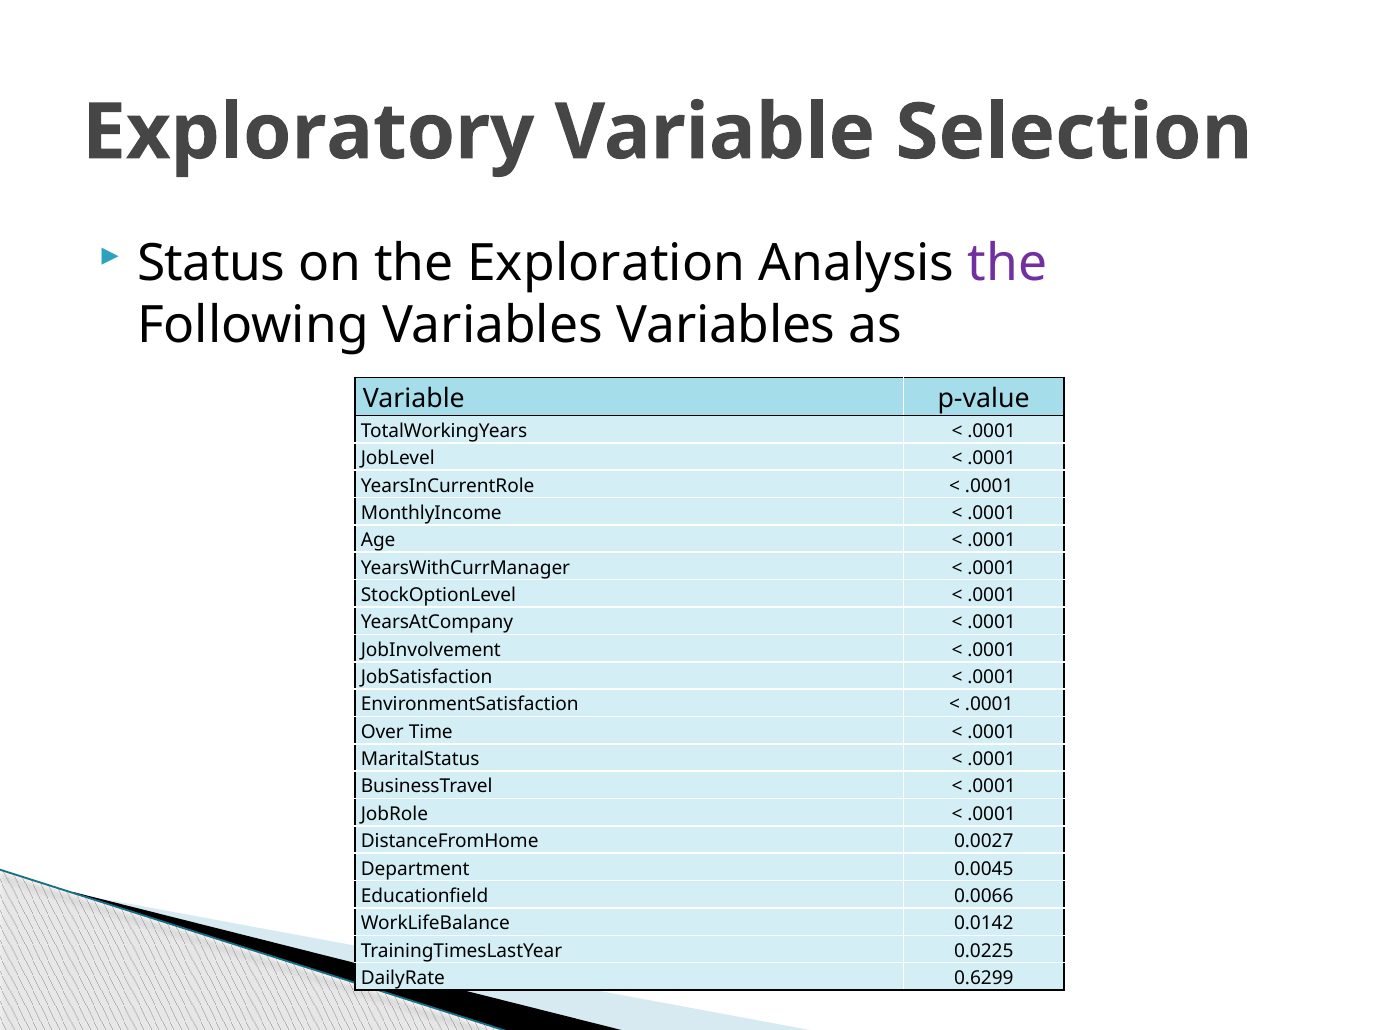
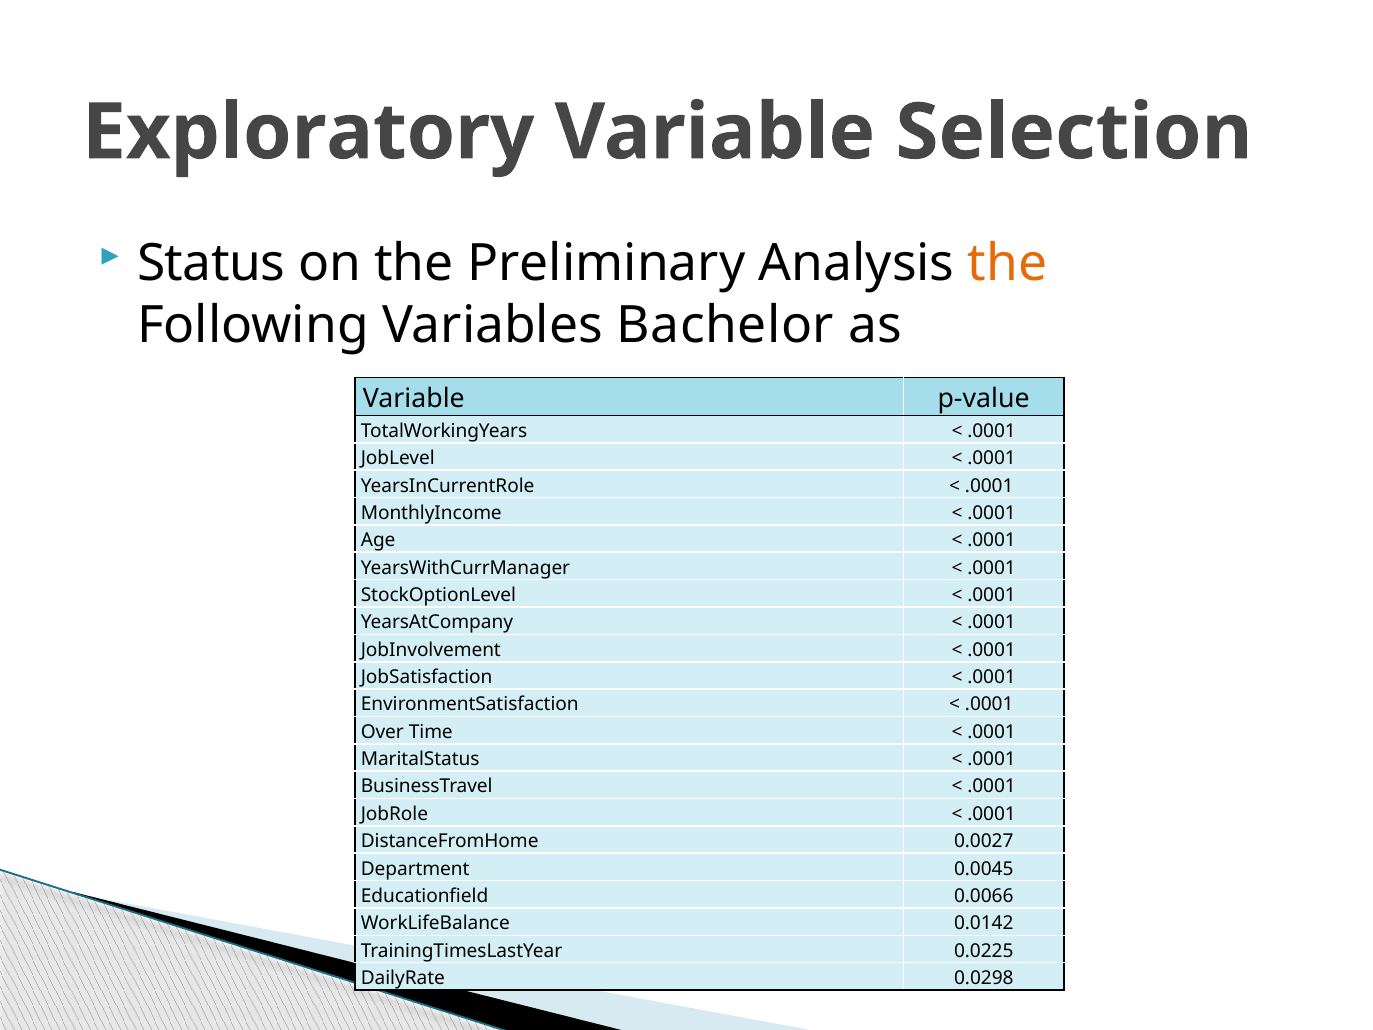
Exploration: Exploration -> Preliminary (606, 264)
the colour: purple -> orange (1008, 264)
Variables Variables: Variables -> Bachelor (725, 326)
0.6299: 0.6299 -> 0.0298 (984, 978)
